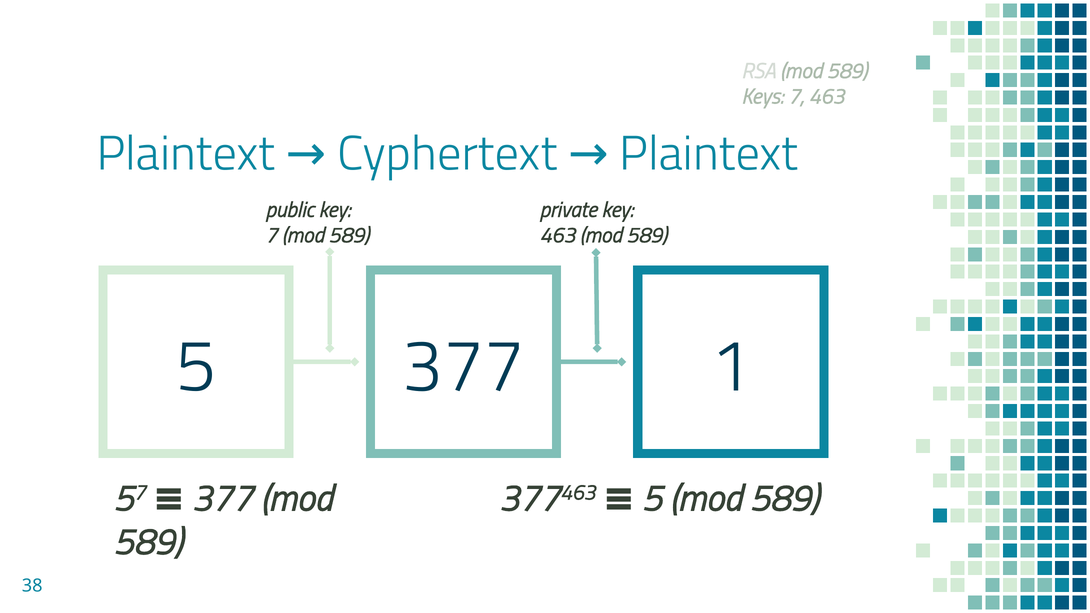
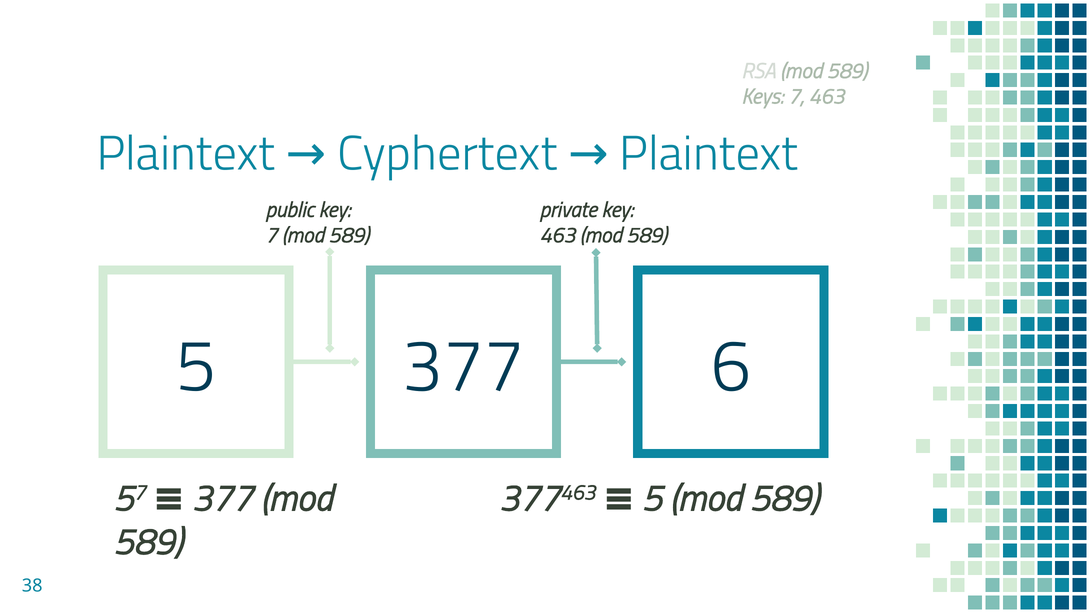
1: 1 -> 6 (731, 367)
